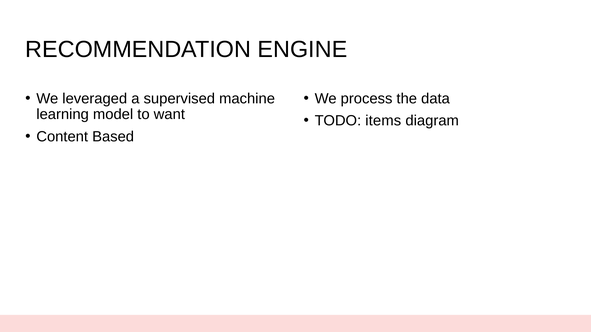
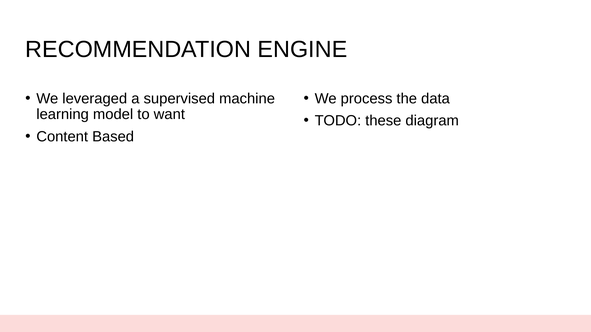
items: items -> these (383, 121)
